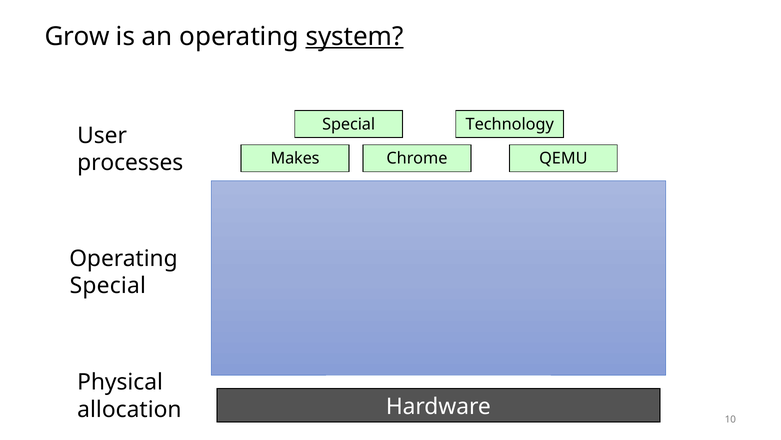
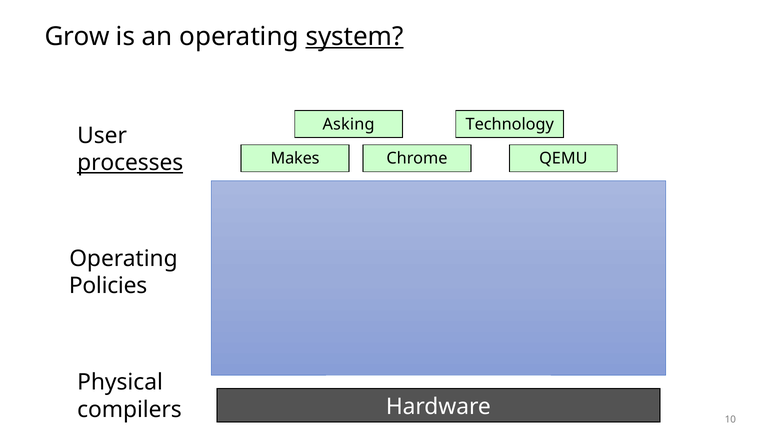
Special: Special -> Asking (349, 124)
processes underline: none -> present (130, 163)
Special: Special -> Policies (108, 285)
allocation: allocation -> compilers (129, 409)
